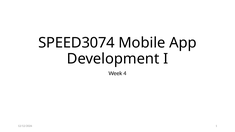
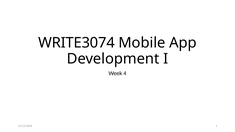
SPEED3074: SPEED3074 -> WRITE3074 (76, 43)
